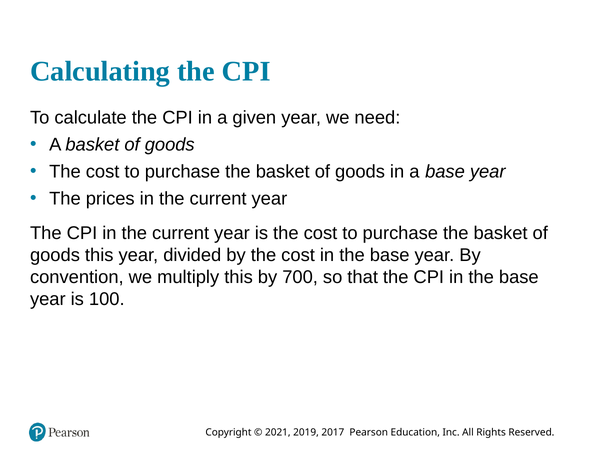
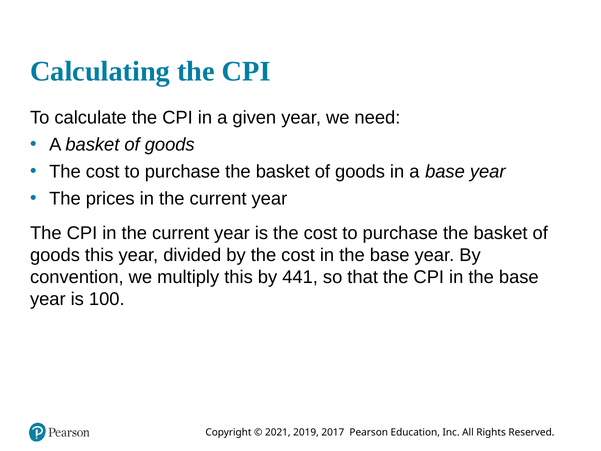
700: 700 -> 441 (300, 277)
